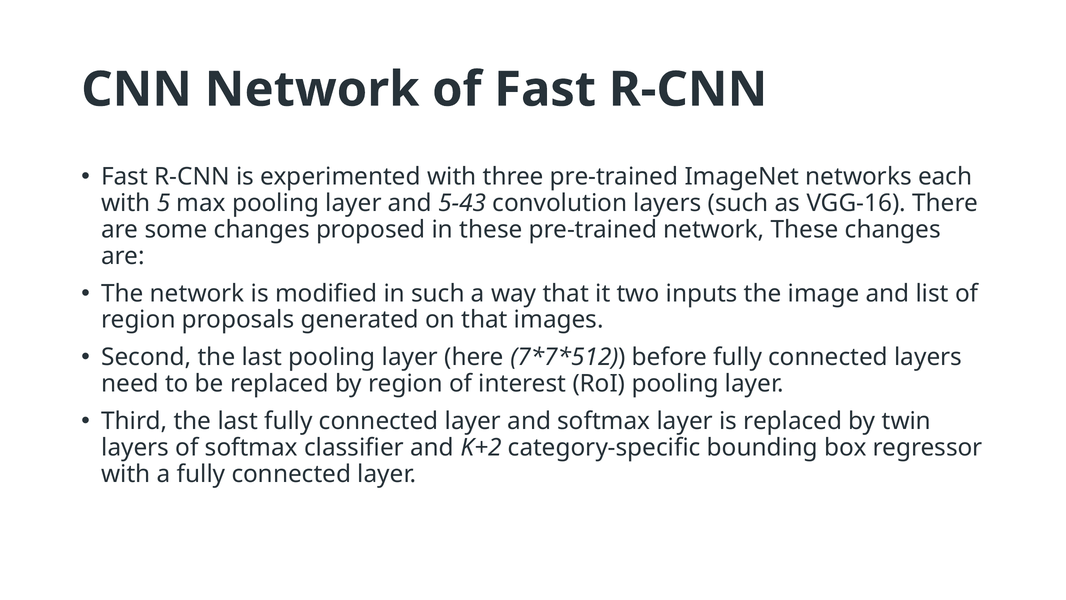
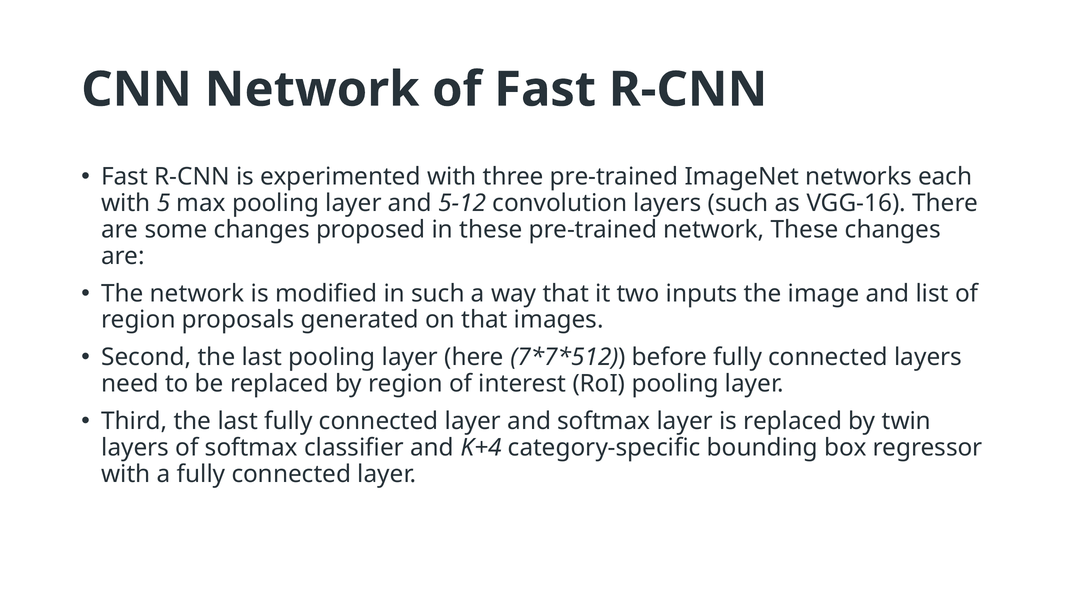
5-43: 5-43 -> 5-12 (462, 203)
K+2: K+2 -> K+4 (481, 447)
